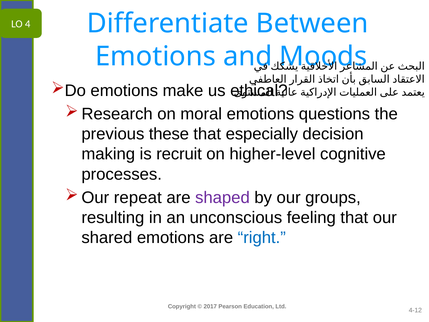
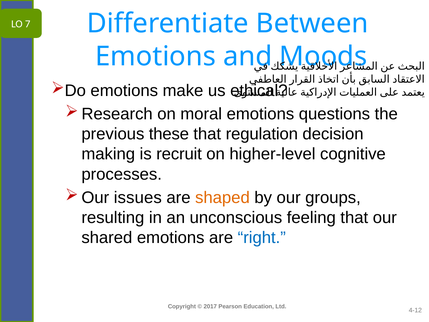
4: 4 -> 7 (28, 24)
especially: especially -> regulation (262, 134)
repeat: repeat -> issues (138, 197)
shaped colour: purple -> orange (222, 197)
